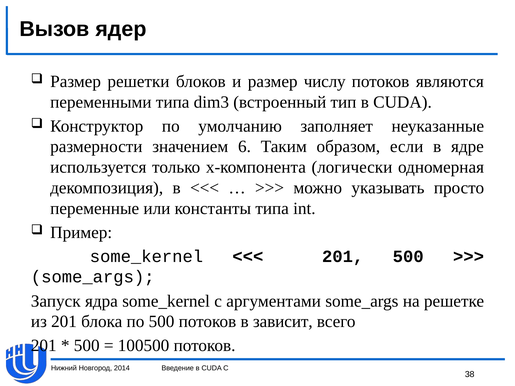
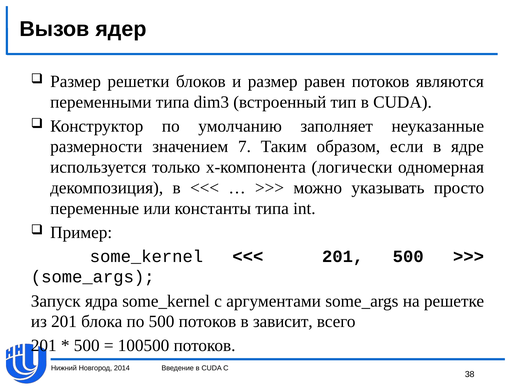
числу: числу -> равен (325, 81)
6: 6 -> 7 (245, 147)
